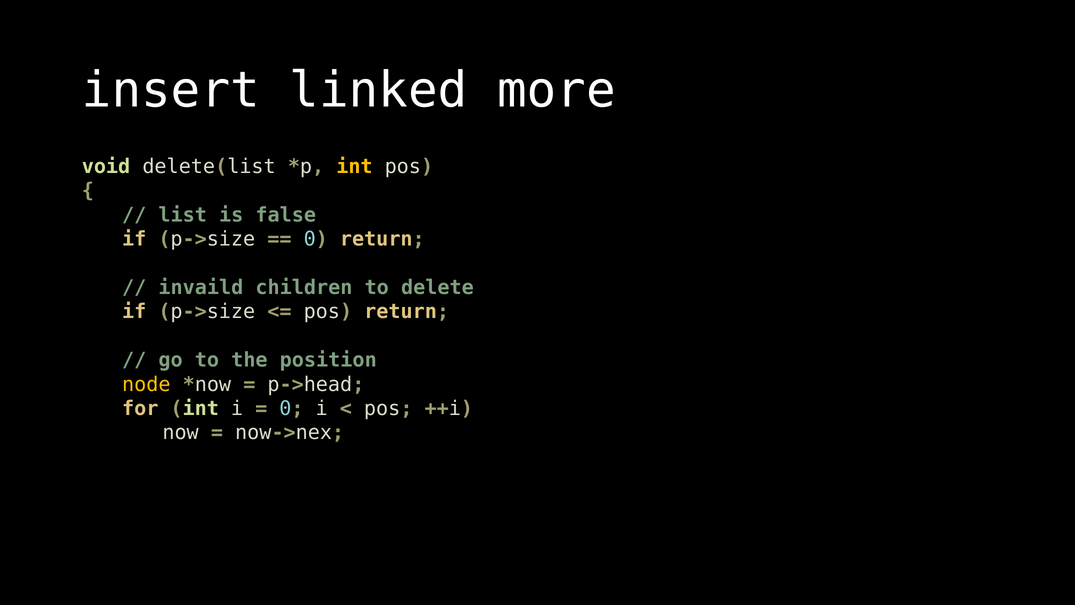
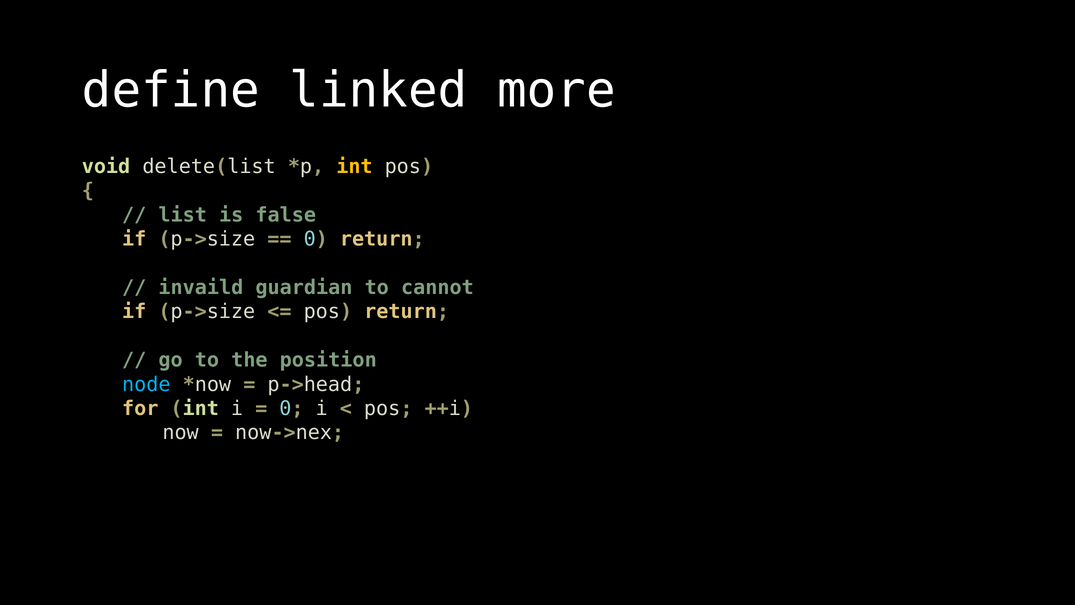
insert: insert -> define (171, 90)
children: children -> guardian (304, 287)
delete: delete -> cannot (437, 287)
node colour: yellow -> light blue (146, 384)
